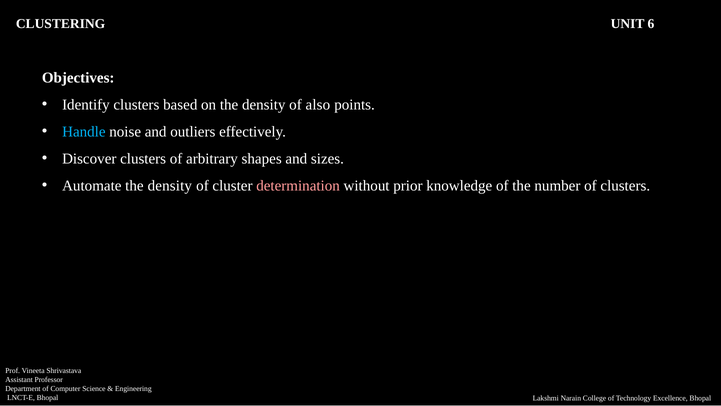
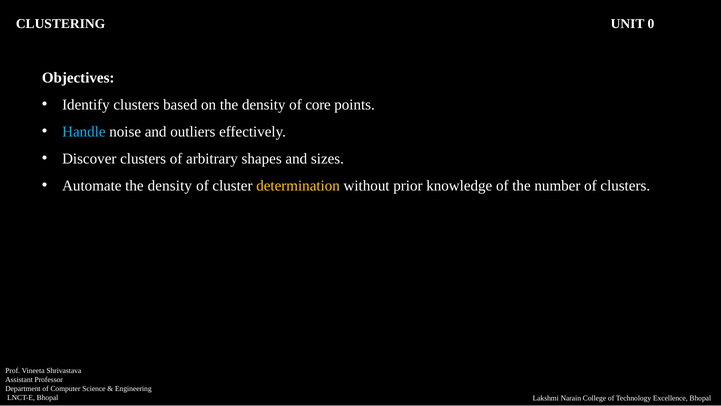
6: 6 -> 0 (651, 24)
also: also -> core (318, 105)
determination colour: pink -> yellow (298, 186)
